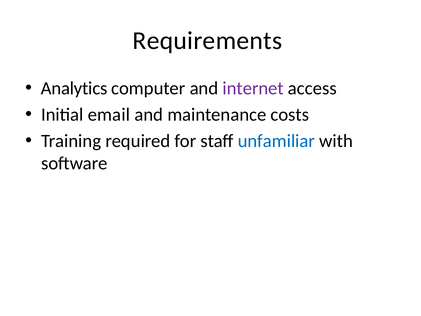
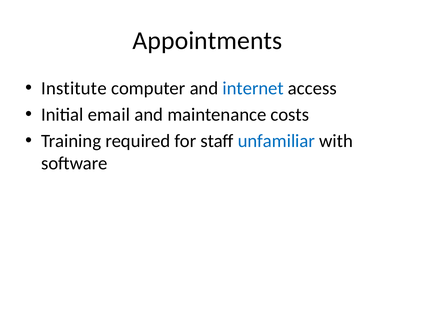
Requirements: Requirements -> Appointments (207, 41)
Analytics: Analytics -> Institute (74, 88)
internet colour: purple -> blue (253, 88)
